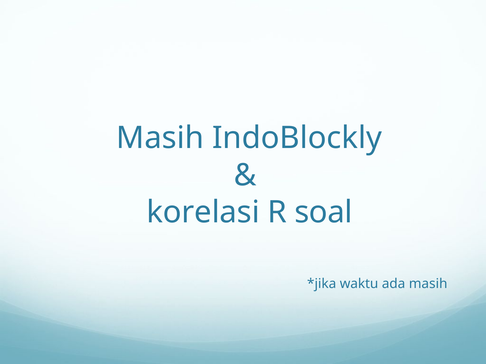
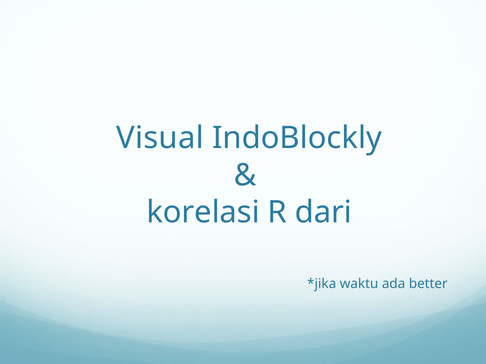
Masih: Masih -> Visual (160, 138)
soal: soal -> dari (323, 213)
ada masih: masih -> better (428, 284)
